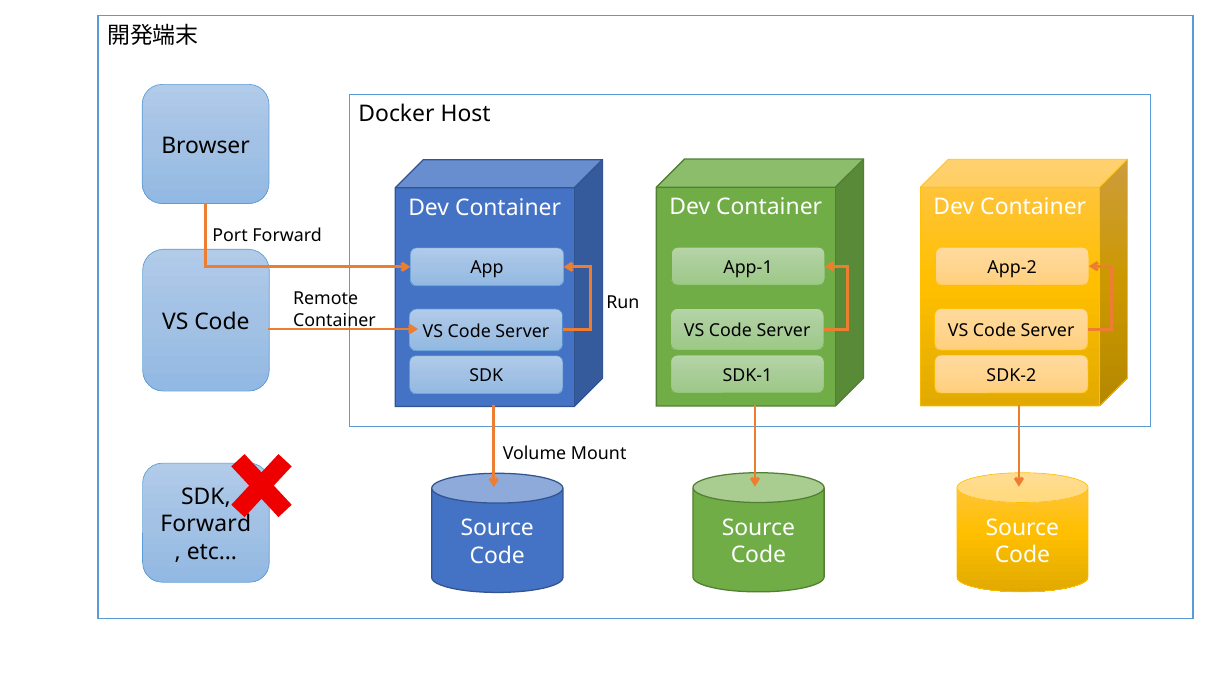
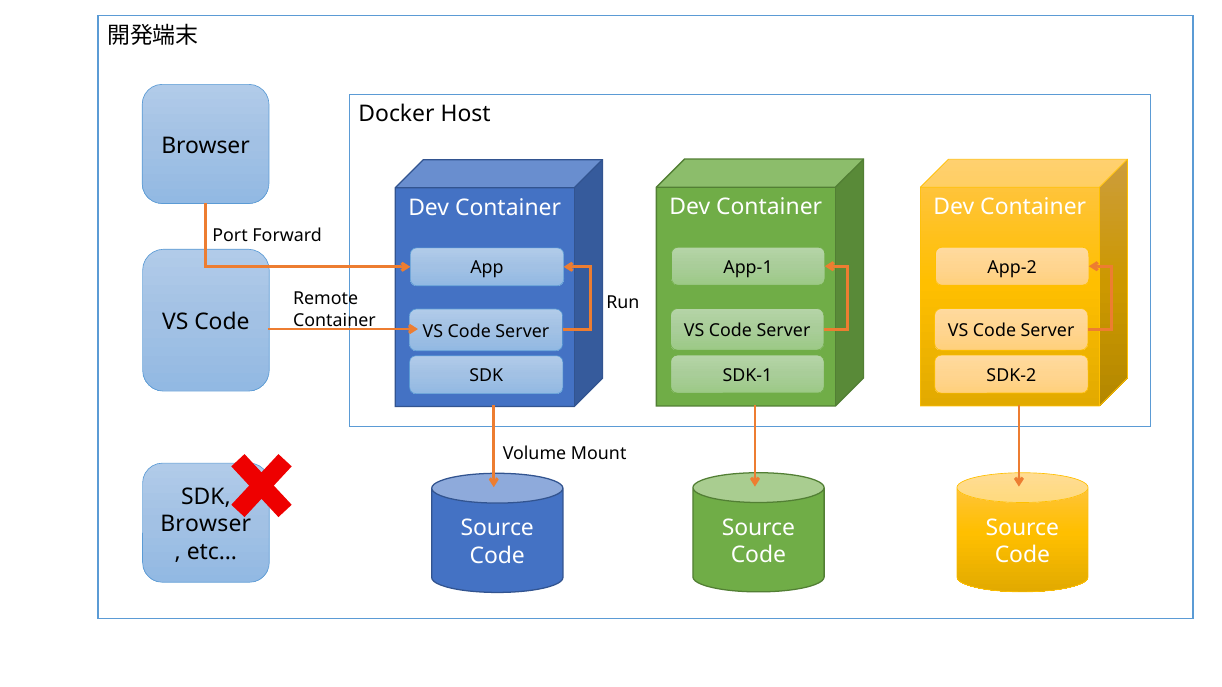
Forward: Forward -> Browser (206, 525)
